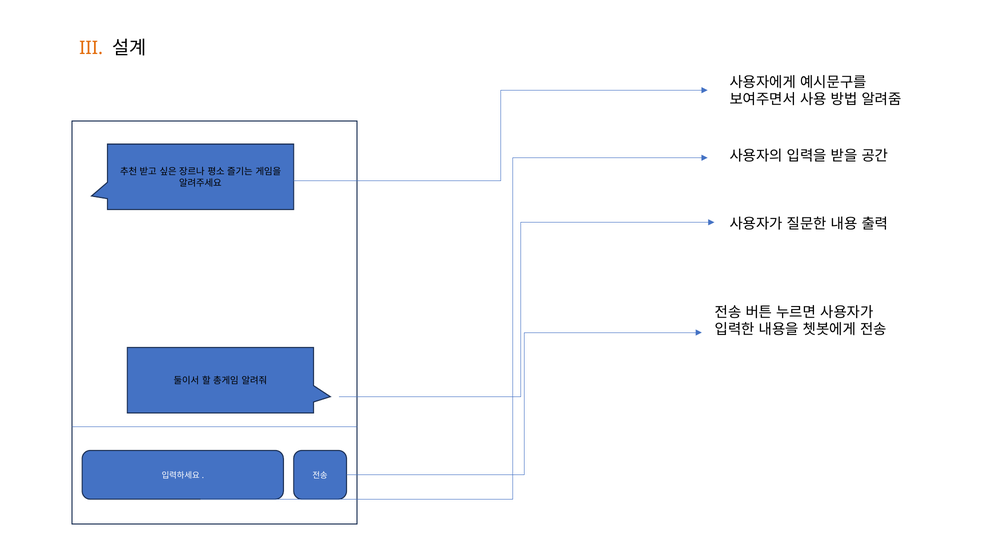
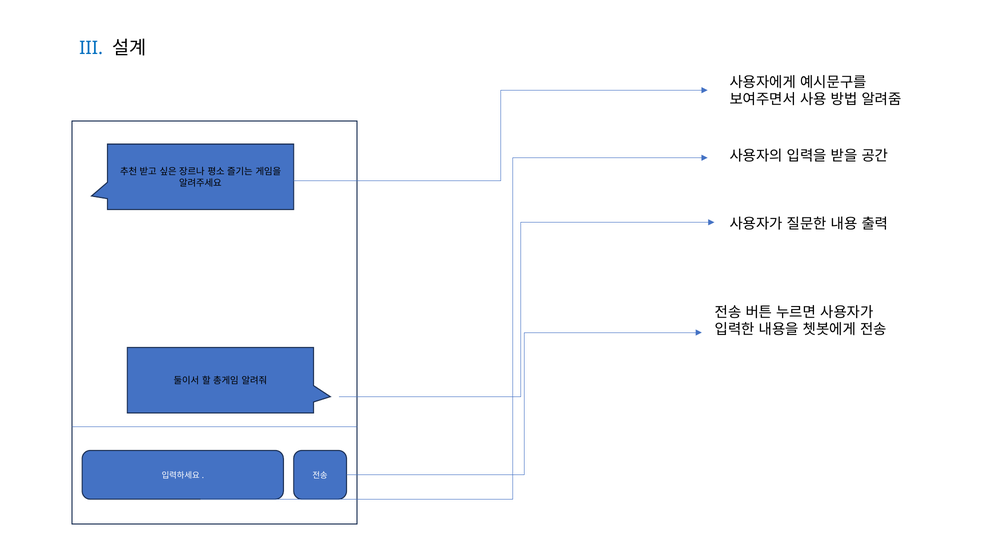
III colour: orange -> blue (91, 48)
